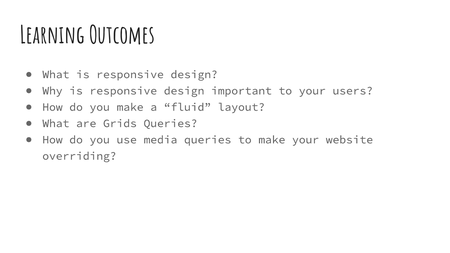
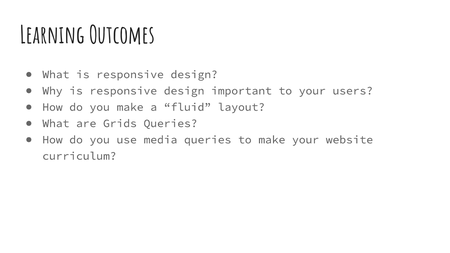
overriding: overriding -> curriculum (79, 156)
